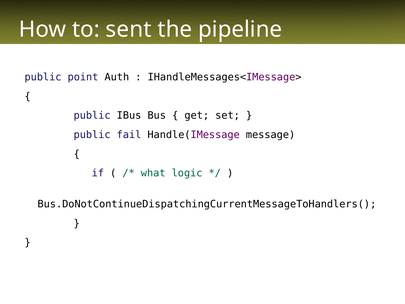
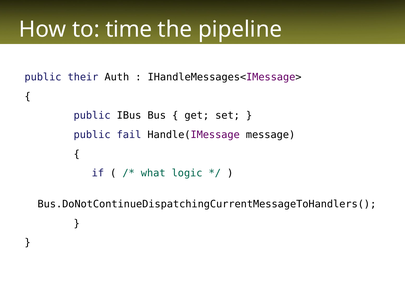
sent: sent -> time (129, 29)
point: point -> their (83, 77)
